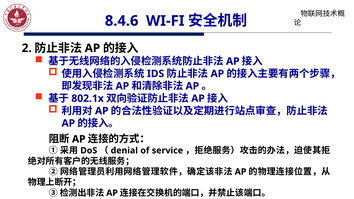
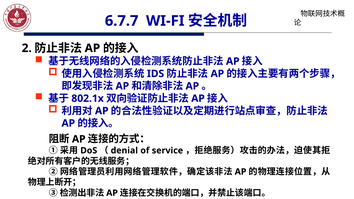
8.4.6: 8.4.6 -> 6.7.7 (122, 21)
